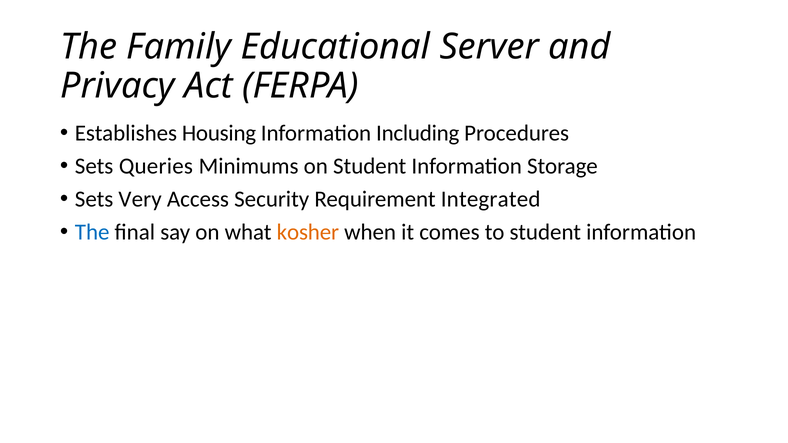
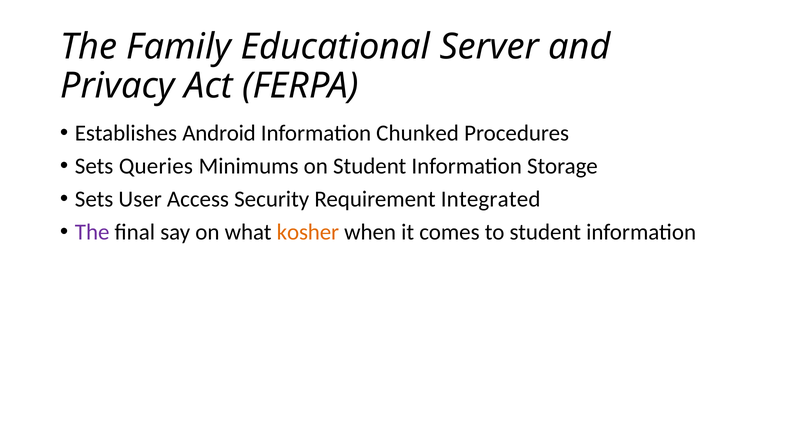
Housing: Housing -> Android (219, 133)
Including: Including -> Chunked (418, 133)
Very: Very -> User (140, 199)
The colour: blue -> purple (92, 232)
